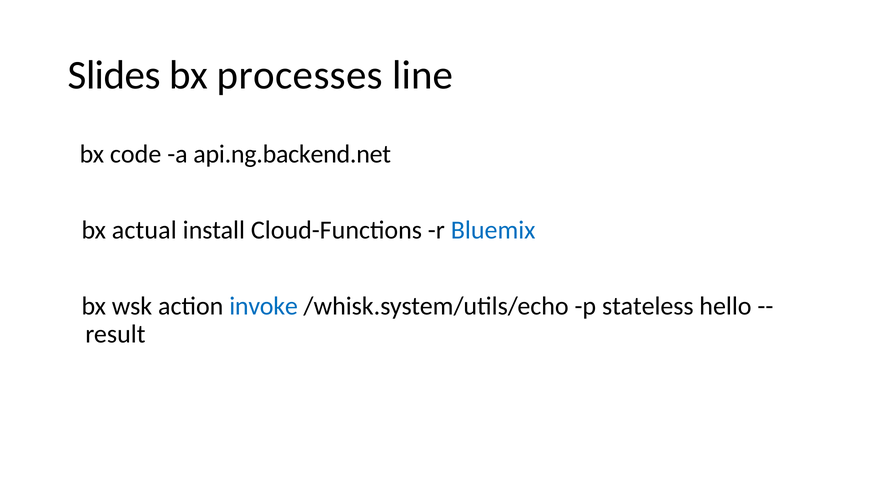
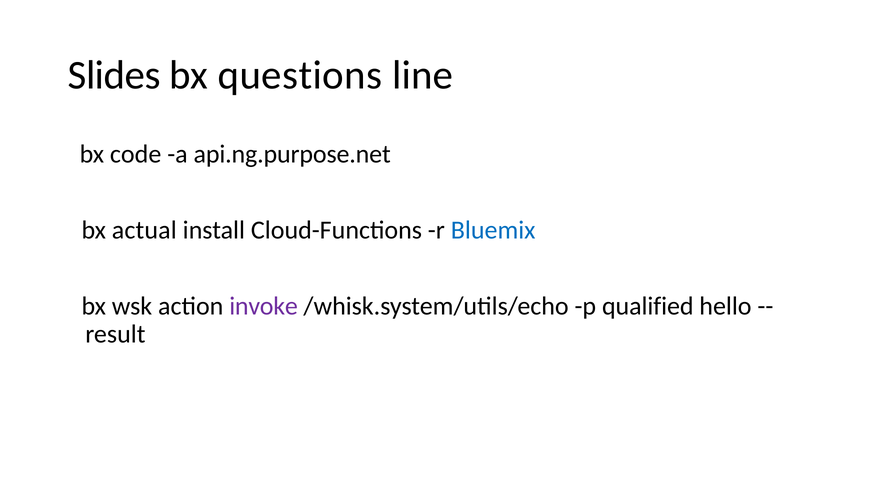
processes: processes -> questions (300, 75)
api.ng.backend.net: api.ng.backend.net -> api.ng.purpose.net (292, 154)
invoke colour: blue -> purple (264, 306)
stateless: stateless -> qualified (648, 306)
